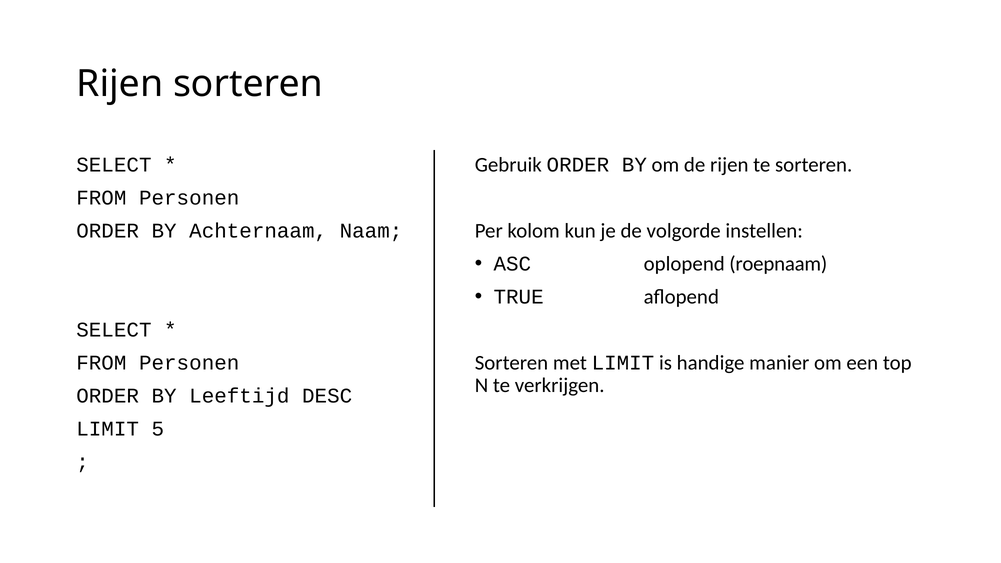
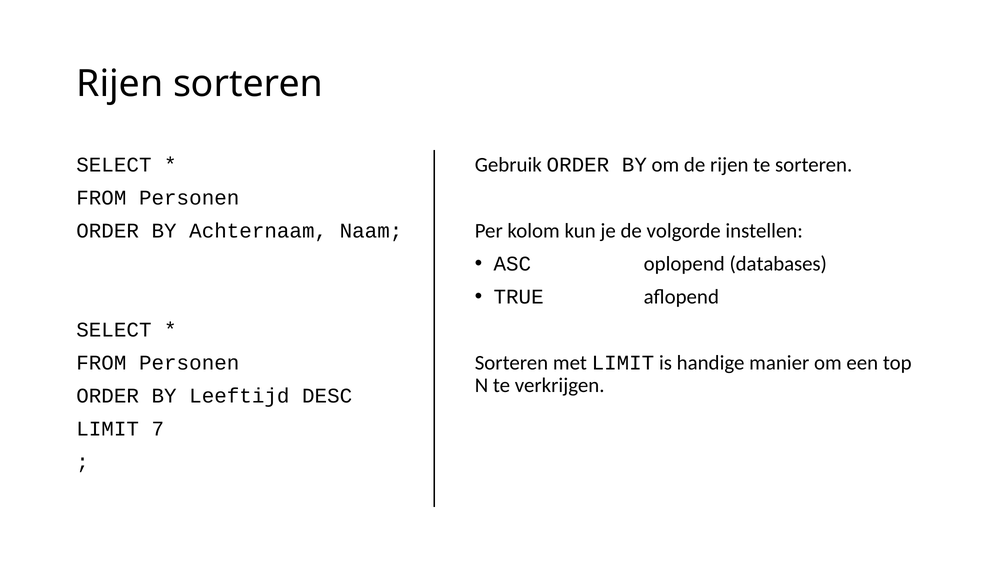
roepnaam: roepnaam -> databases (778, 264)
5: 5 -> 7 (158, 429)
